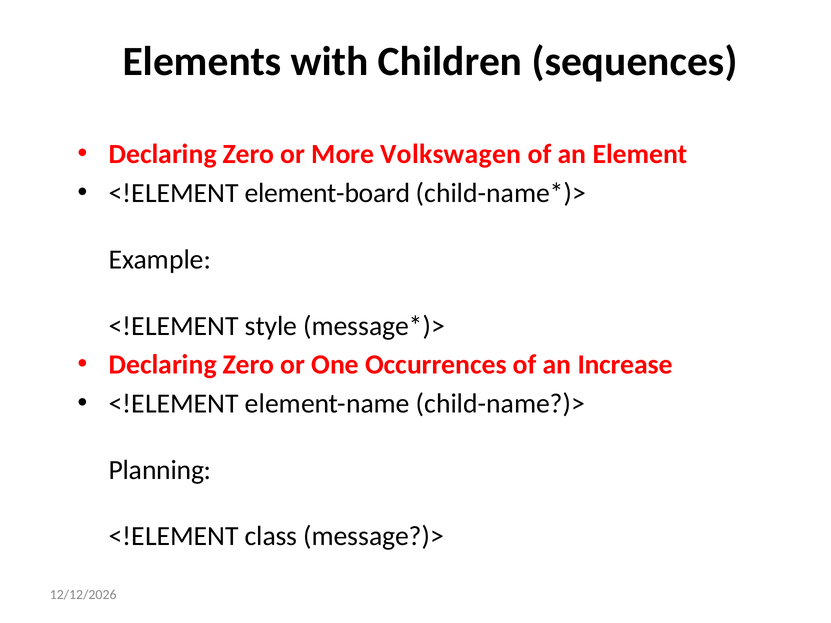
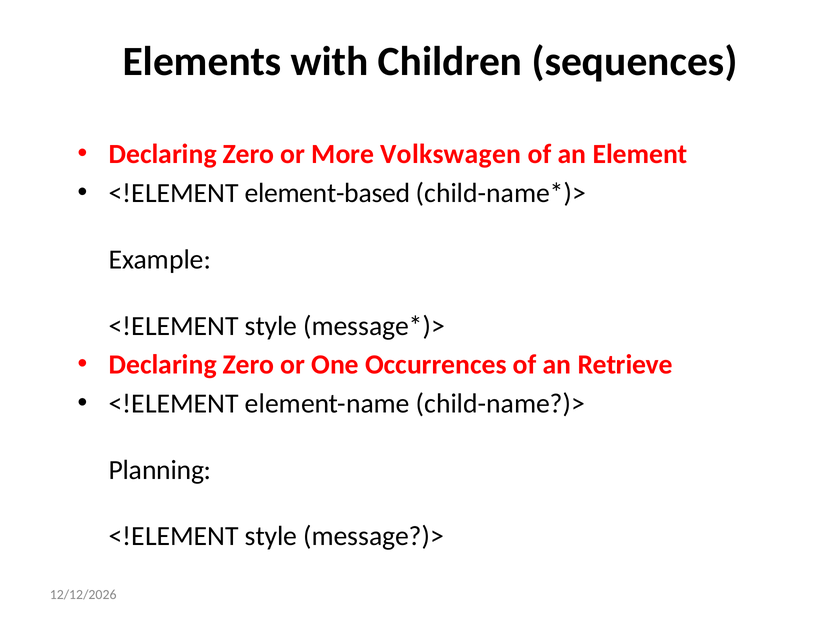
element-board: element-board -> element-based (327, 193)
Increase: Increase -> Retrieve (625, 365)
class: class -> style (271, 537)
